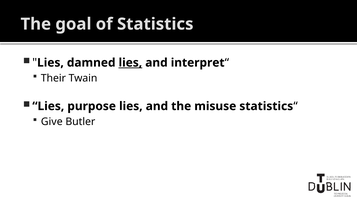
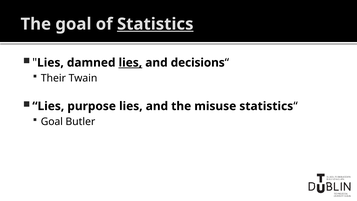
Statistics underline: none -> present (155, 24)
interpret: interpret -> decisions (198, 63)
Give: Give -> Goal (52, 121)
